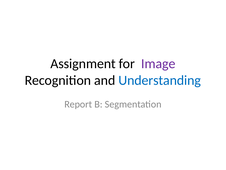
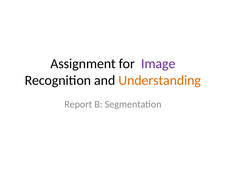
Understanding colour: blue -> orange (160, 80)
